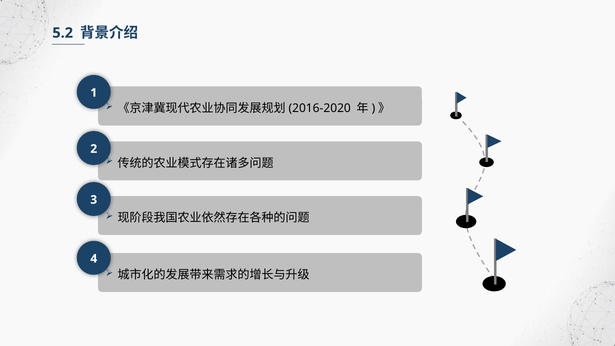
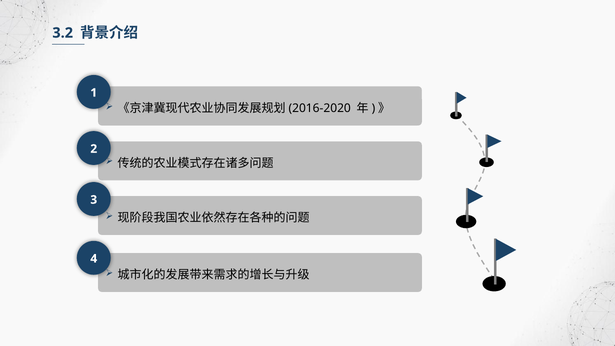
5.2: 5.2 -> 3.2 (63, 33)
